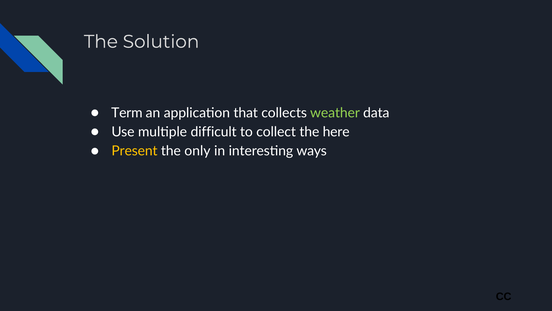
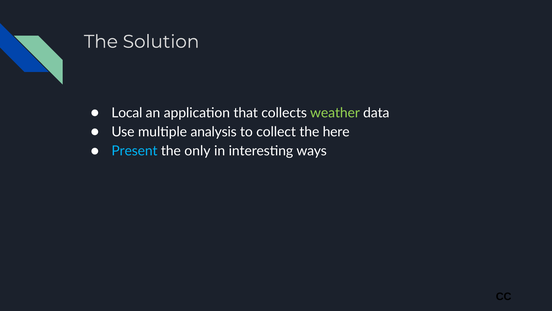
Term: Term -> Local (127, 113)
difficult: difficult -> analysis (214, 132)
Present colour: yellow -> light blue (134, 151)
